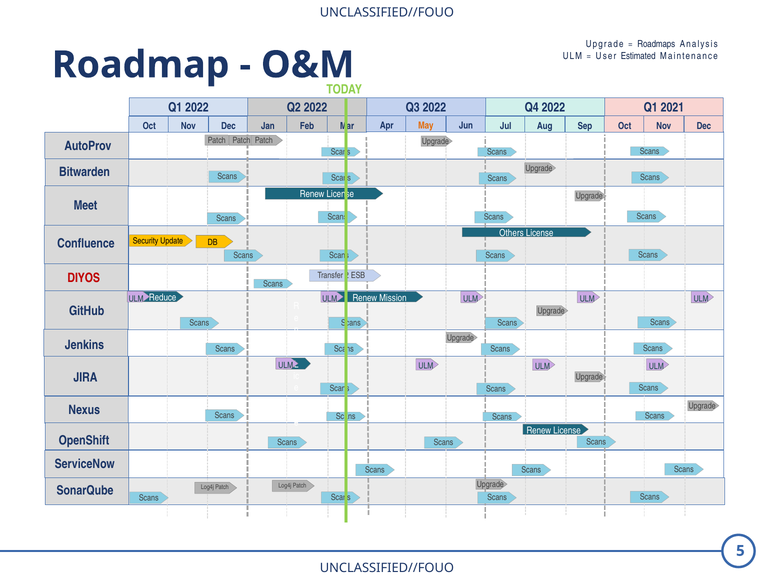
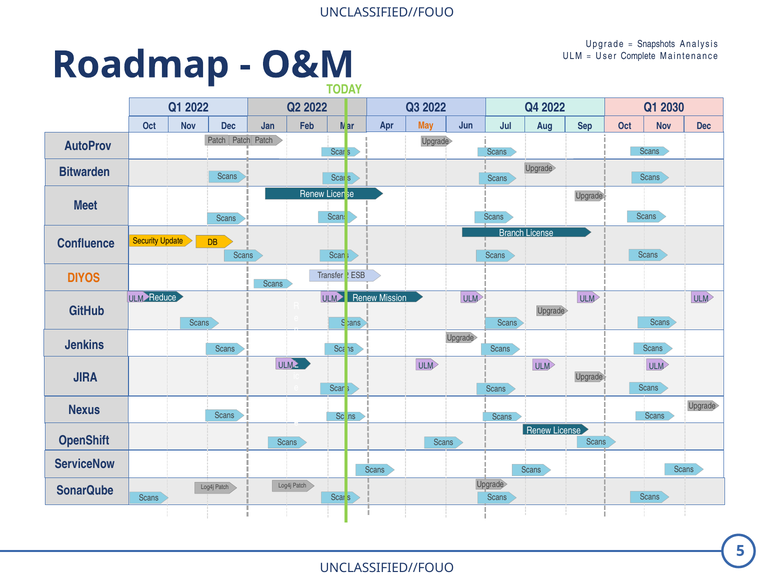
Roadmaps: Roadmaps -> Snapshots (656, 44)
Estimated: Estimated -> Complete (638, 56)
2021: 2021 -> 2030 (672, 108)
Others: Others -> Branch (512, 233)
DIYOS colour: red -> orange (84, 278)
